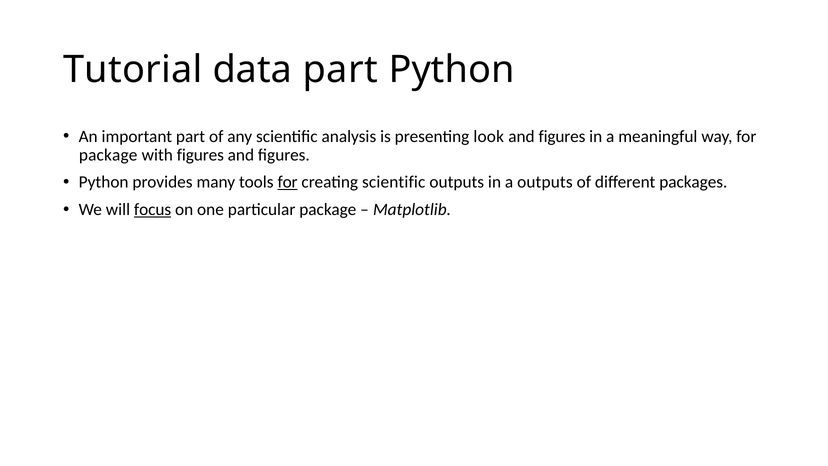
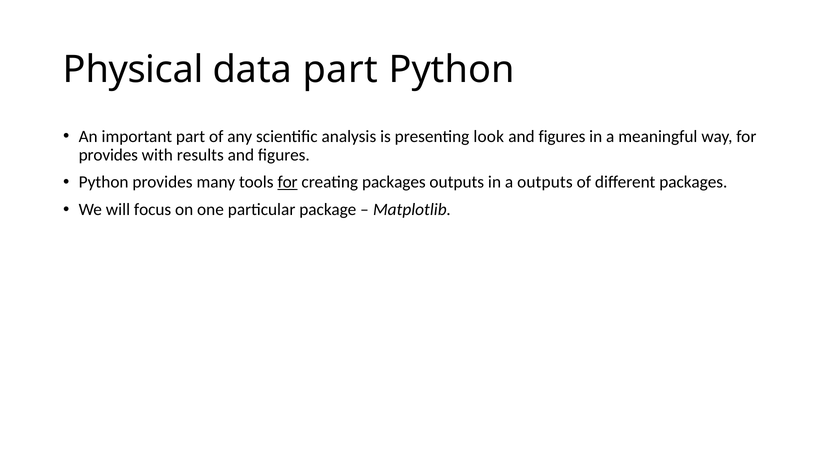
Tutorial: Tutorial -> Physical (133, 70)
package: package -> provides (108, 155)
with figures: figures -> results (200, 155)
creating scientific: scientific -> packages (394, 182)
focus underline: present -> none (153, 209)
